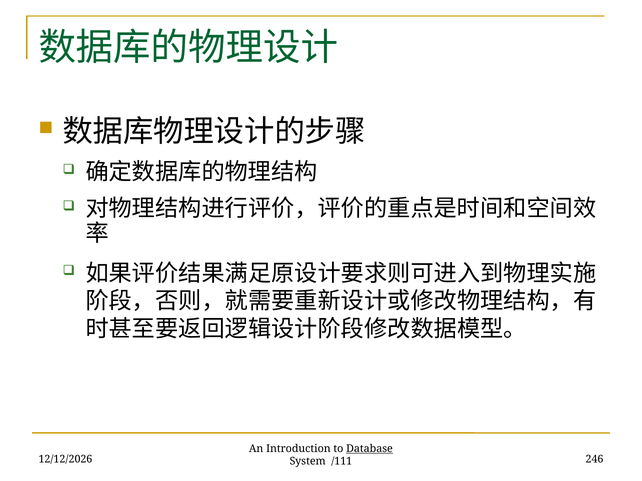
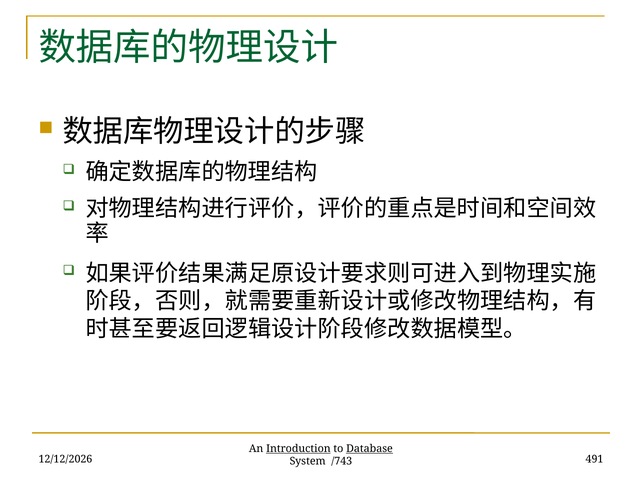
Introduction underline: none -> present (298, 449)
246: 246 -> 491 (595, 460)
/111: /111 -> /743 (342, 462)
